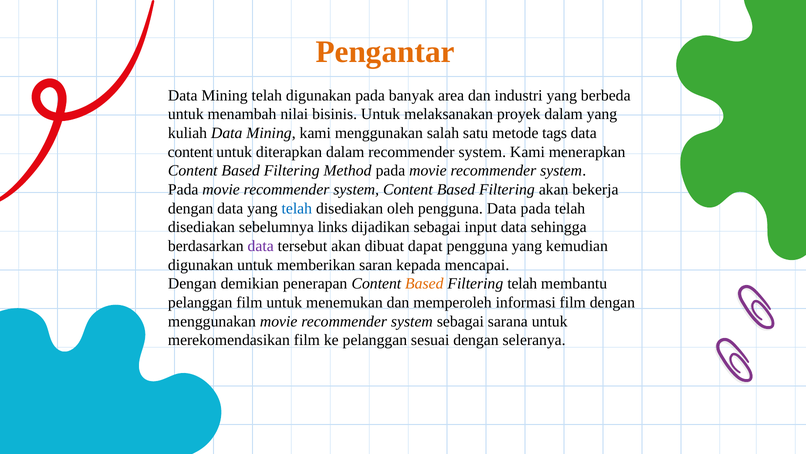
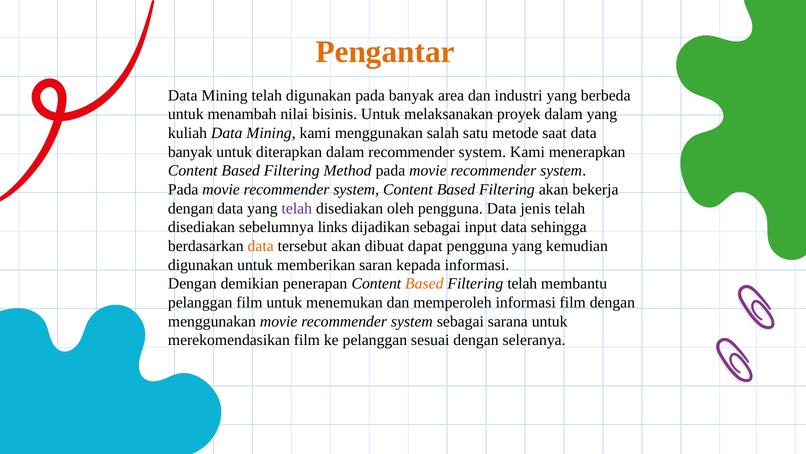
tags: tags -> saat (555, 133)
content: content -> banyak (190, 152)
telah colour: blue -> purple (297, 208)
Data pada: pada -> jenis (536, 208)
data colour: purple -> orange (261, 246)
kepada mencapai: mencapai -> informasi (477, 265)
